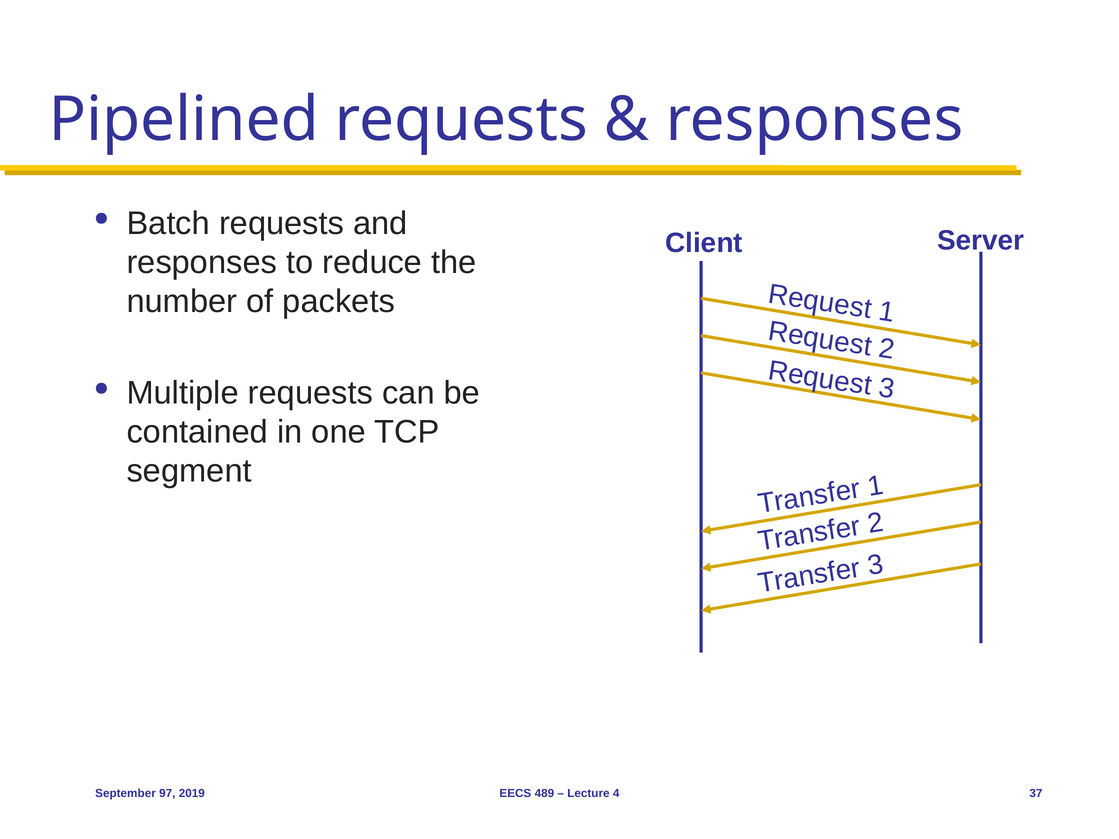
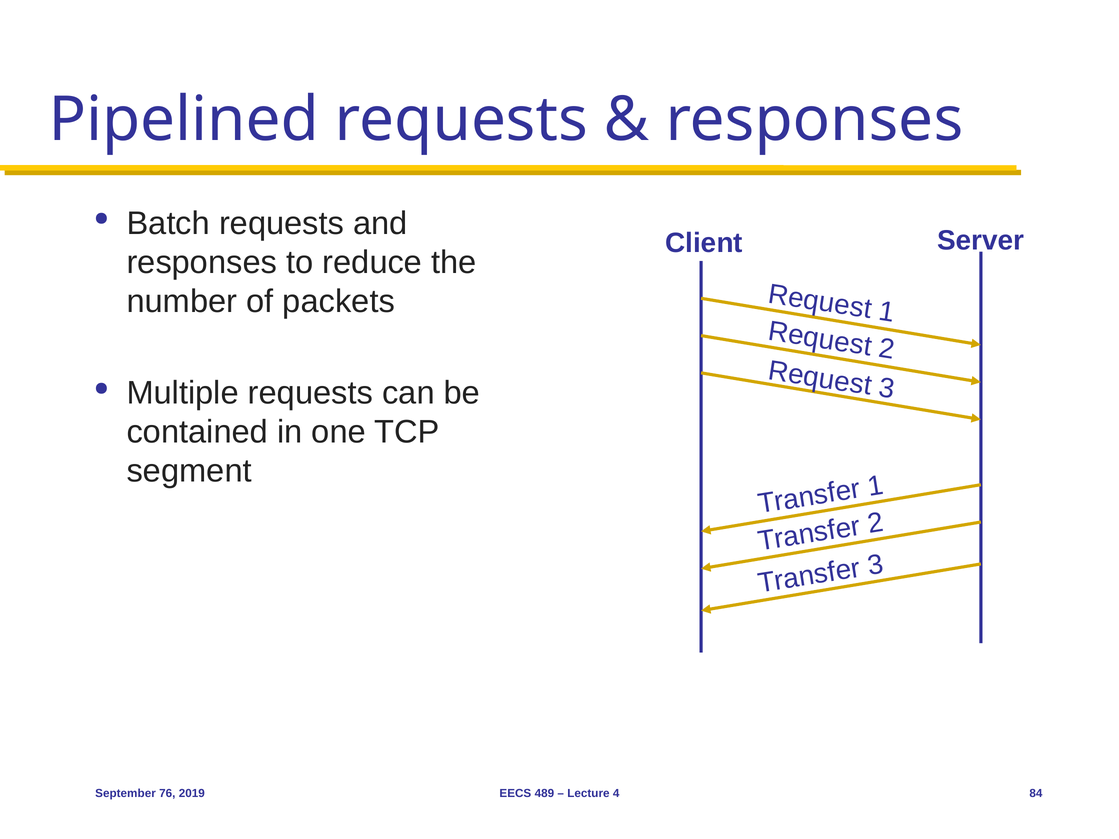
97: 97 -> 76 (167, 793)
37: 37 -> 84 (1036, 793)
